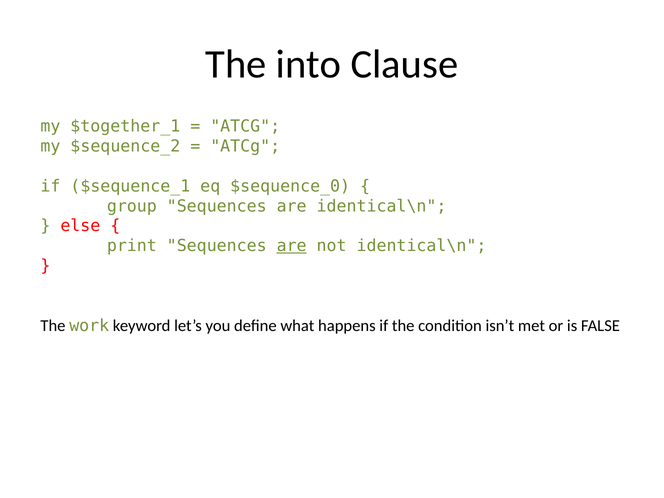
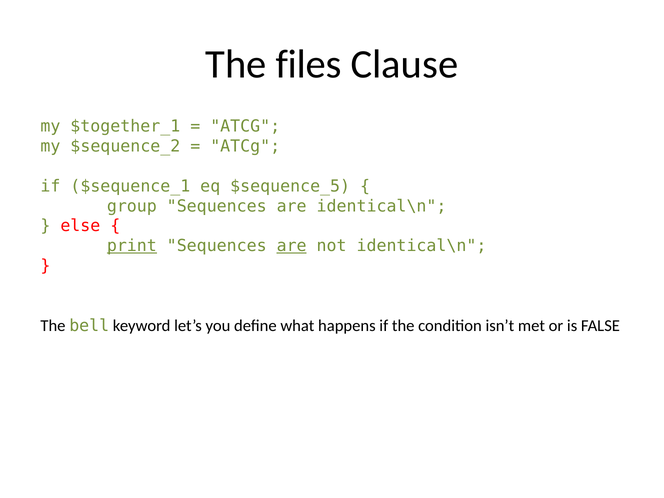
into: into -> files (309, 64)
$sequence_0: $sequence_0 -> $sequence_5 (290, 186)
print underline: none -> present (132, 246)
work: work -> bell (89, 326)
